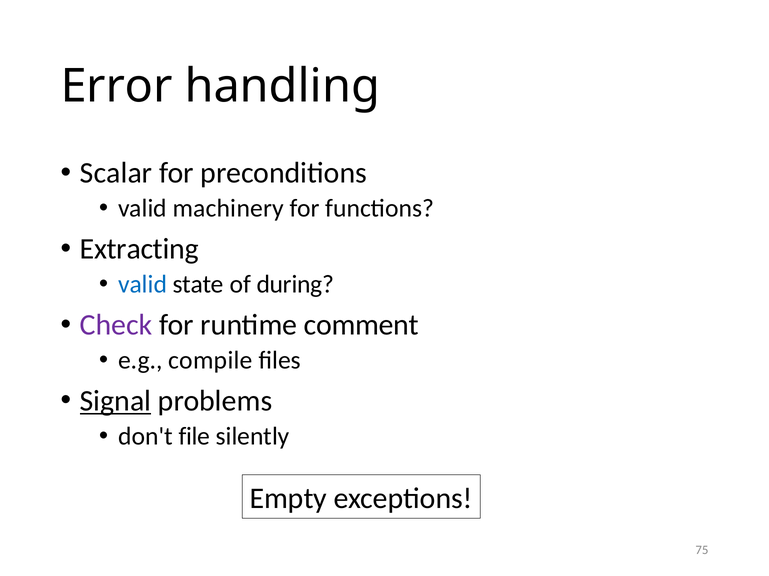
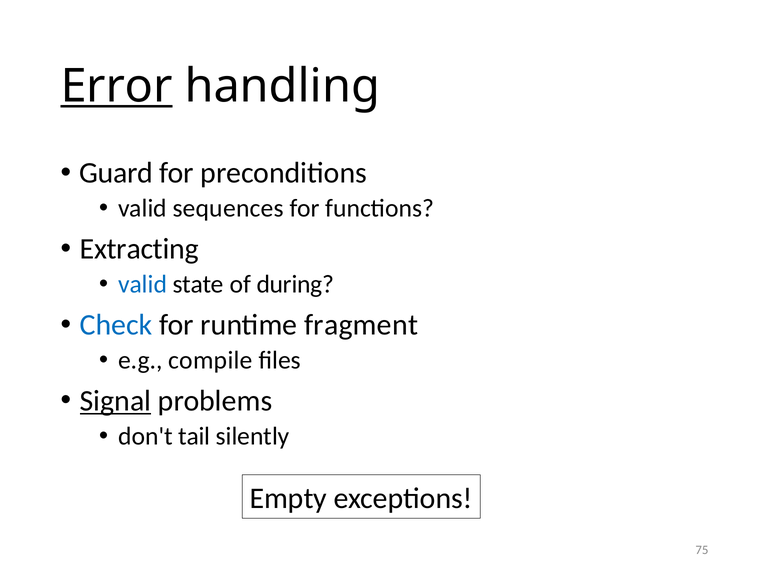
Error underline: none -> present (117, 86)
Scalar: Scalar -> Guard (116, 173)
machinery: machinery -> sequences (228, 209)
Check colour: purple -> blue (116, 325)
comment: comment -> fragment (361, 325)
file: file -> tail (194, 437)
